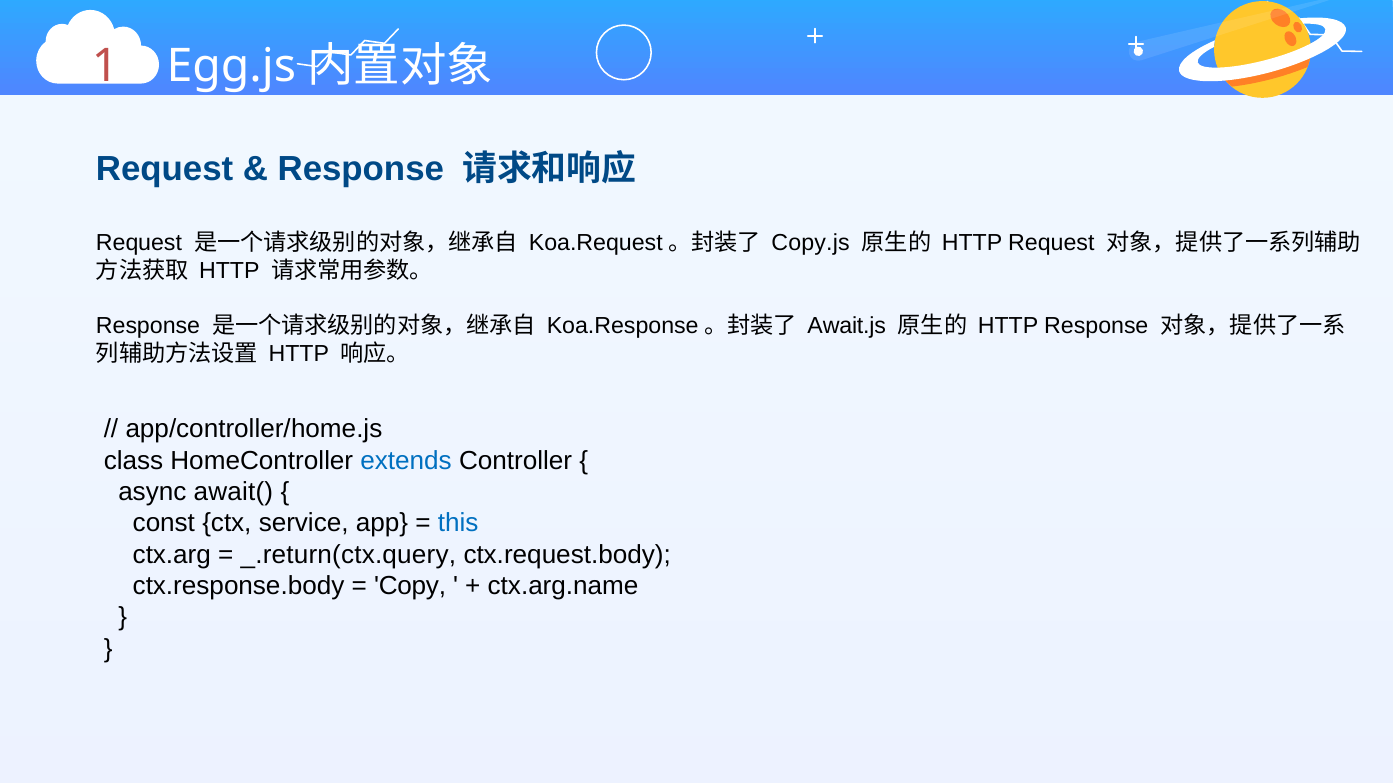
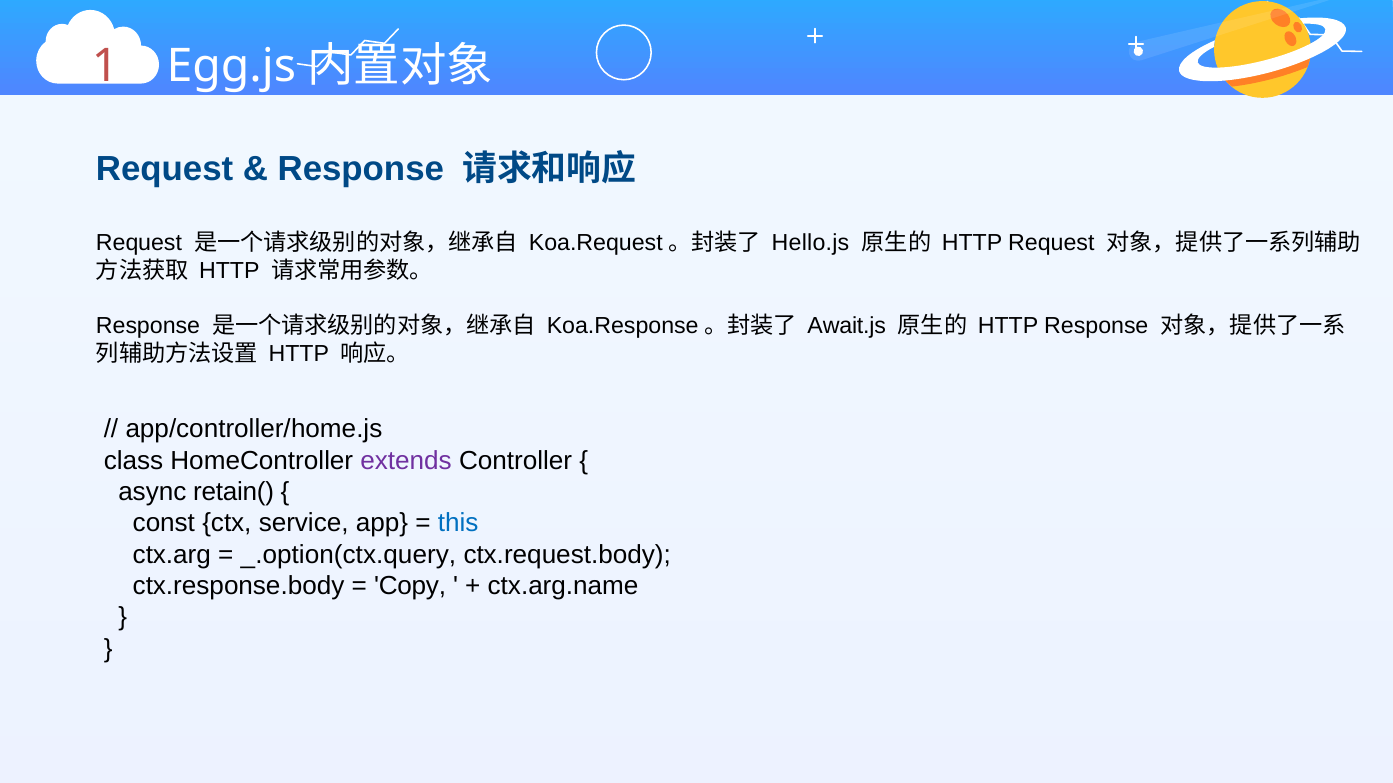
Copy.js: Copy.js -> Hello.js (811, 243)
extends colour: blue -> purple (406, 461)
await(: await( -> retain( (234, 492)
_.return(ctx.query: _.return(ctx.query -> _.option(ctx.query (348, 555)
